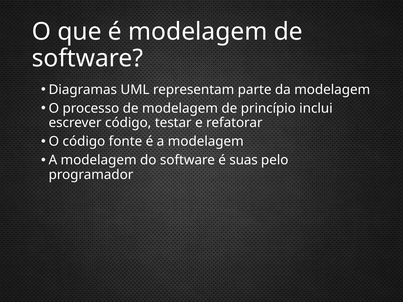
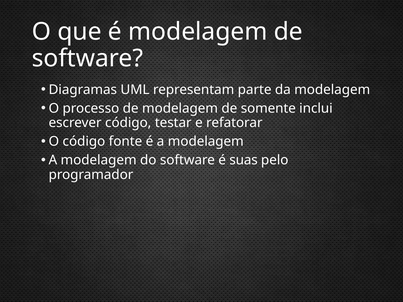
princípio: princípio -> somente (268, 108)
